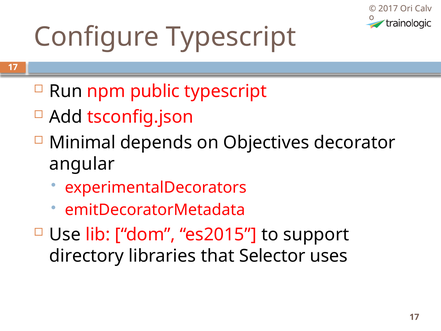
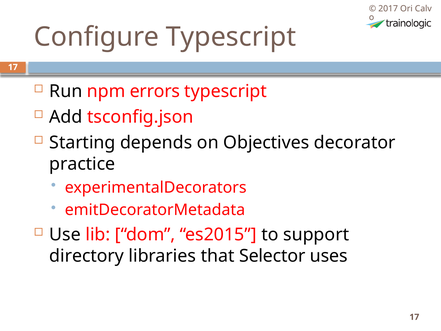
public: public -> errors (155, 91)
Minimal: Minimal -> Starting (82, 143)
angular: angular -> practice (82, 164)
